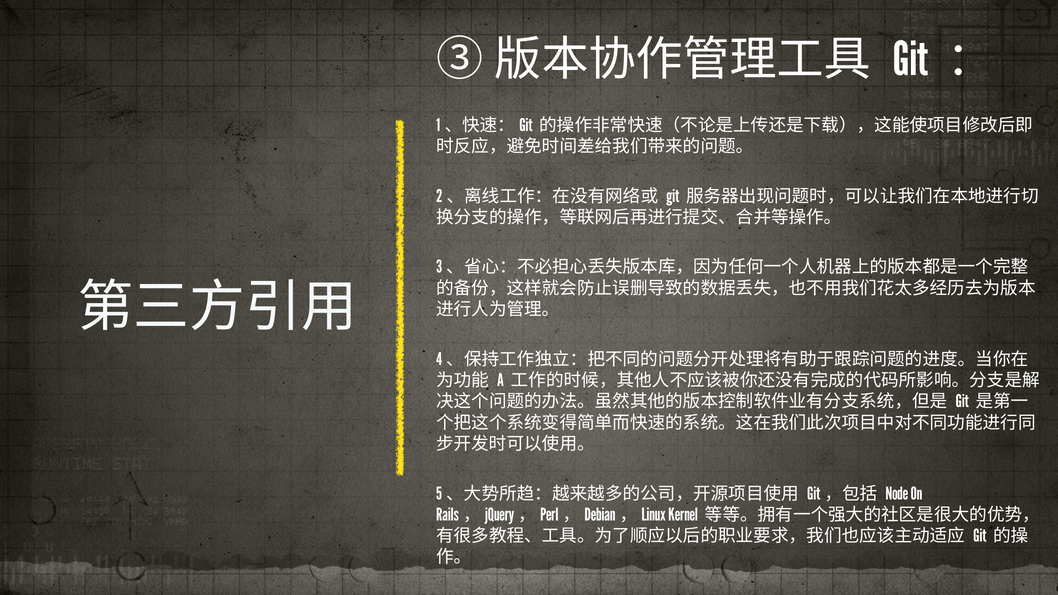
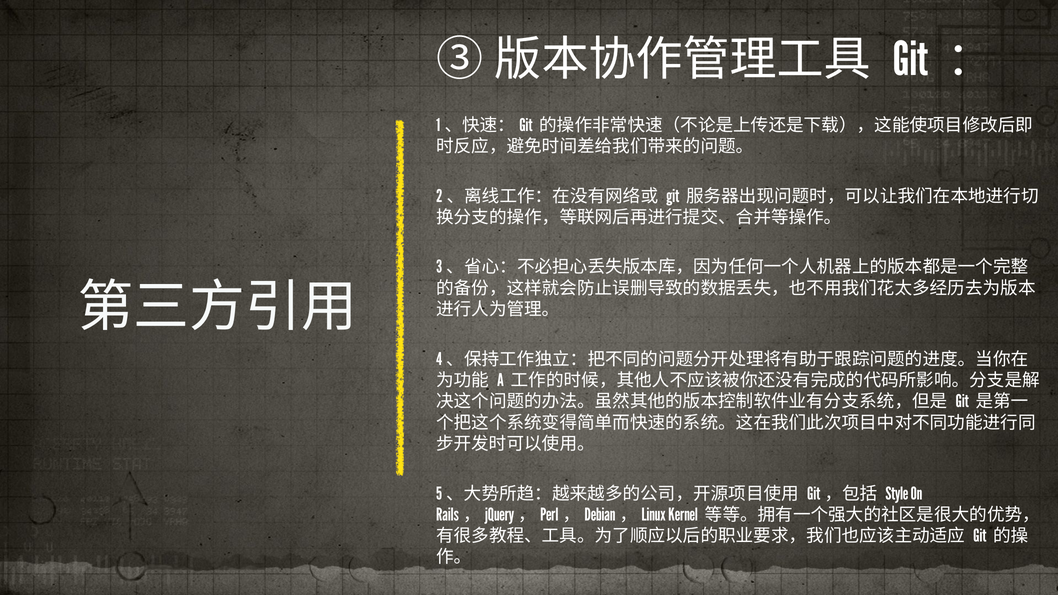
Node: Node -> Style (897, 494)
